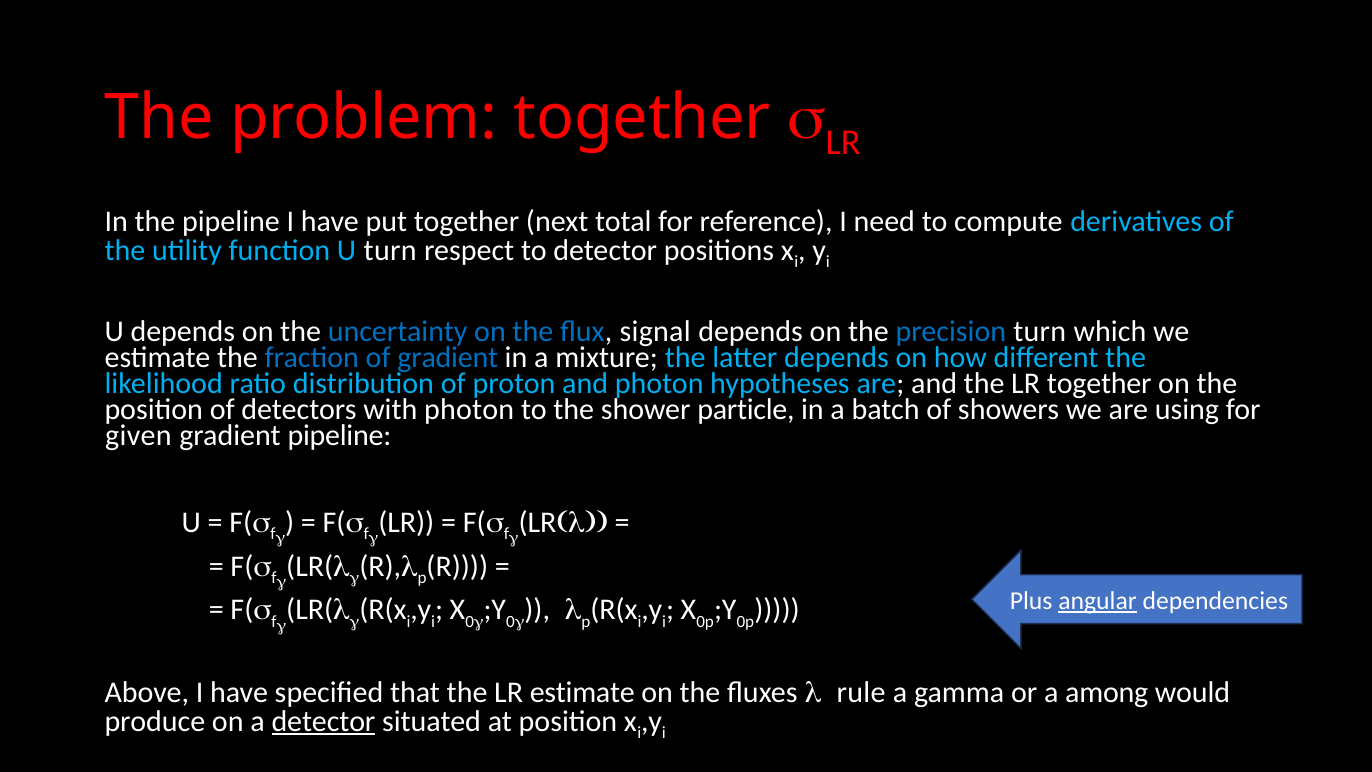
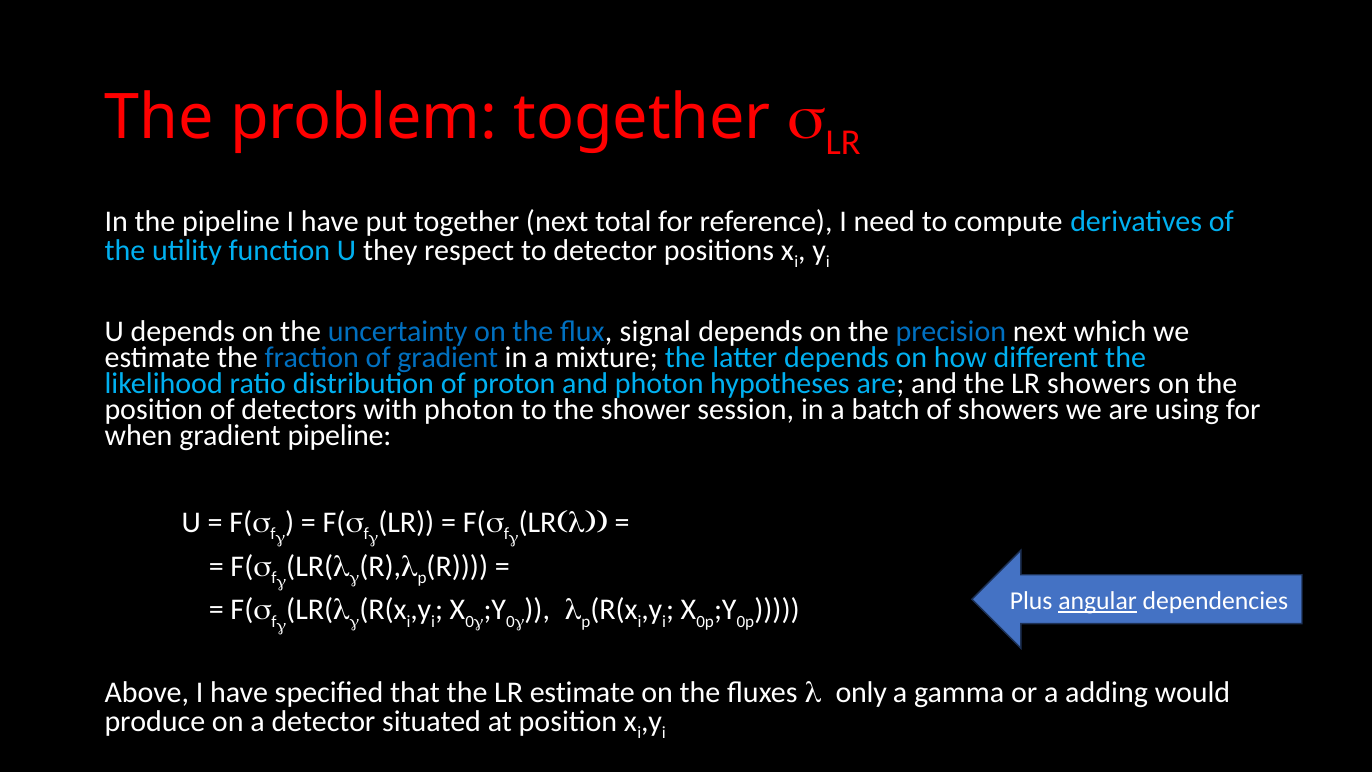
U turn: turn -> they (390, 250)
precision turn: turn -> next (1040, 332)
LR together: together -> showers (1099, 384)
particle: particle -> session (746, 410)
given: given -> when (139, 436)
rule: rule -> only (861, 692)
among: among -> adding (1107, 692)
detector underline: present -> none (323, 721)
